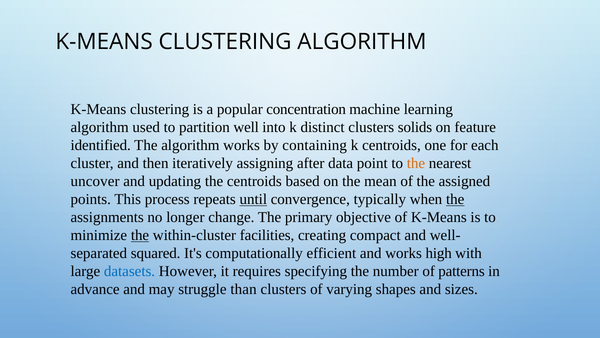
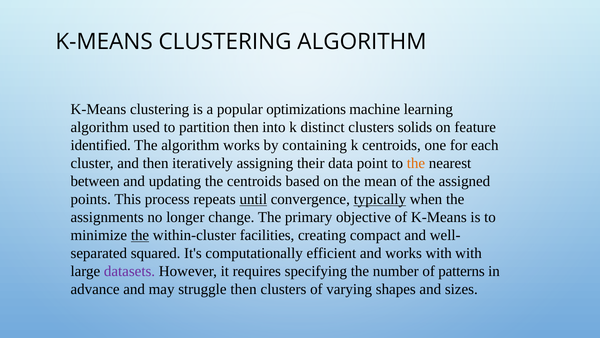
concentration: concentration -> optimizations (306, 109)
partition well: well -> then (246, 127)
after: after -> their (311, 163)
uncover: uncover -> between (95, 181)
typically underline: none -> present (380, 199)
the underline: present -> none (455, 199)
works high: high -> with (439, 253)
datasets colour: blue -> purple (130, 271)
struggle than: than -> then (244, 289)
